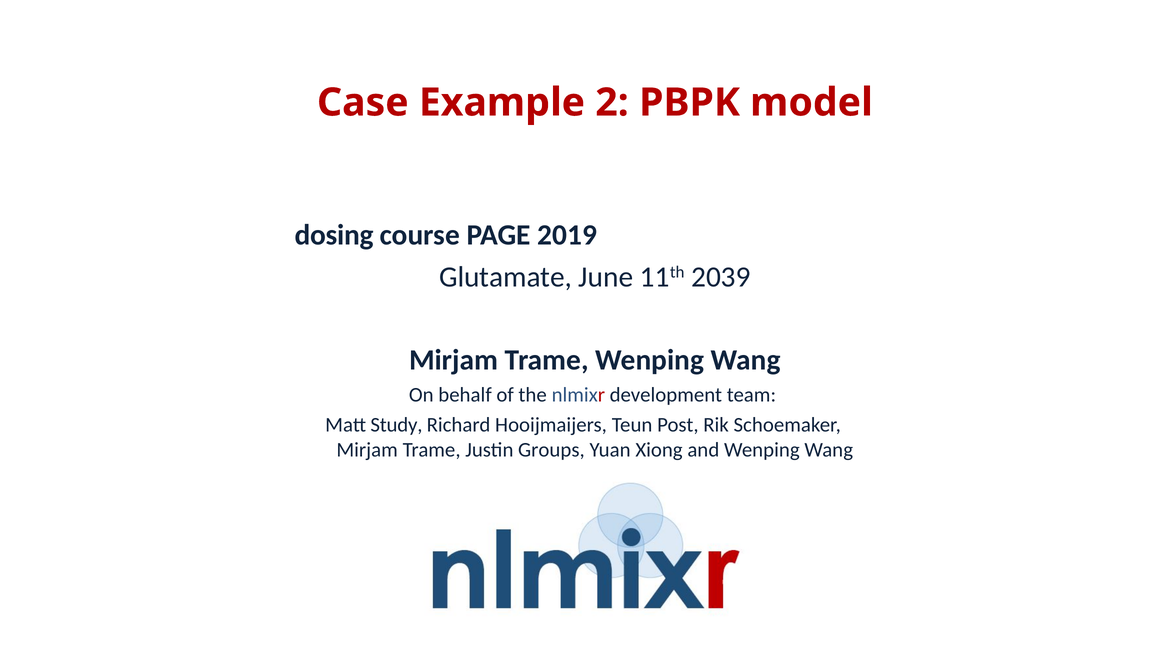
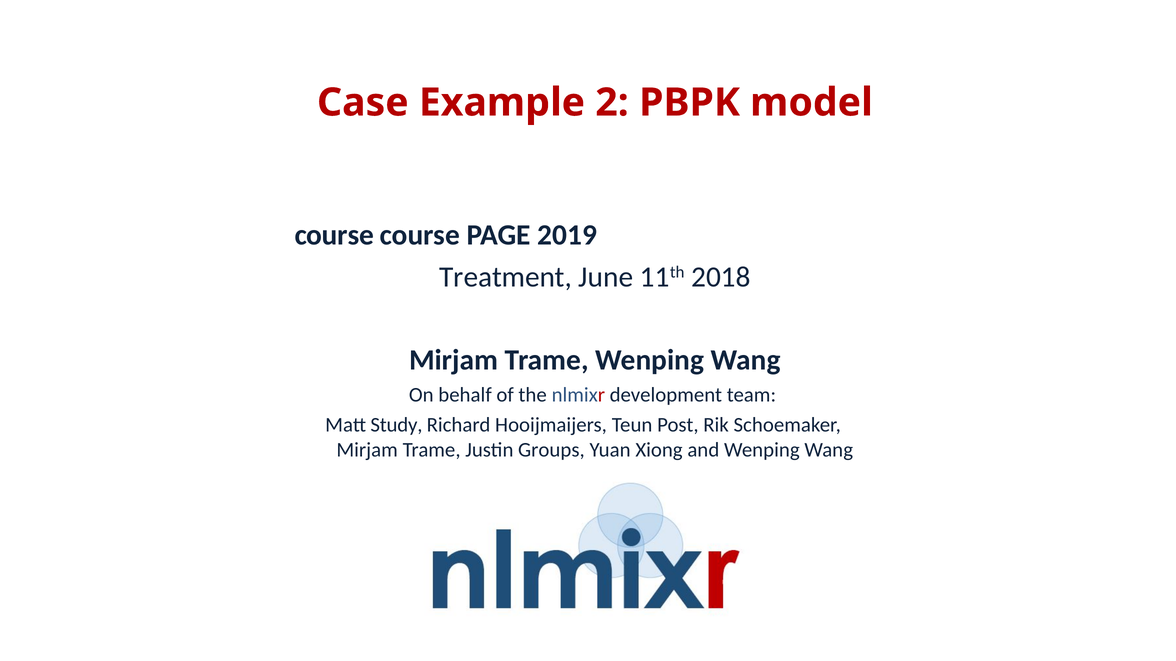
dosing: dosing -> course (334, 235)
Glutamate: Glutamate -> Treatment (506, 277)
2039: 2039 -> 2018 (721, 277)
